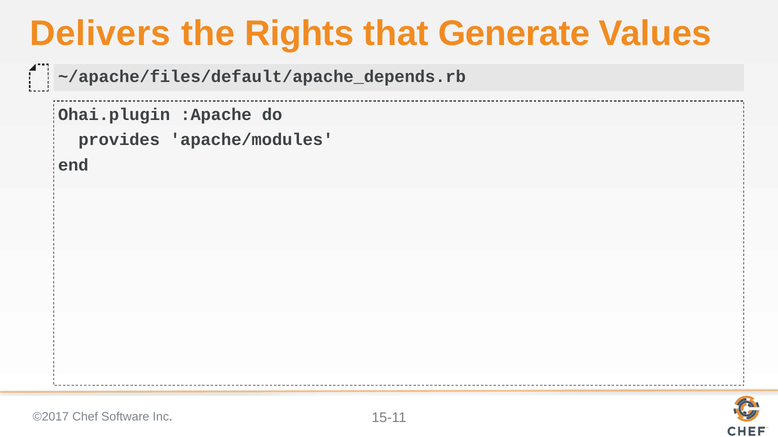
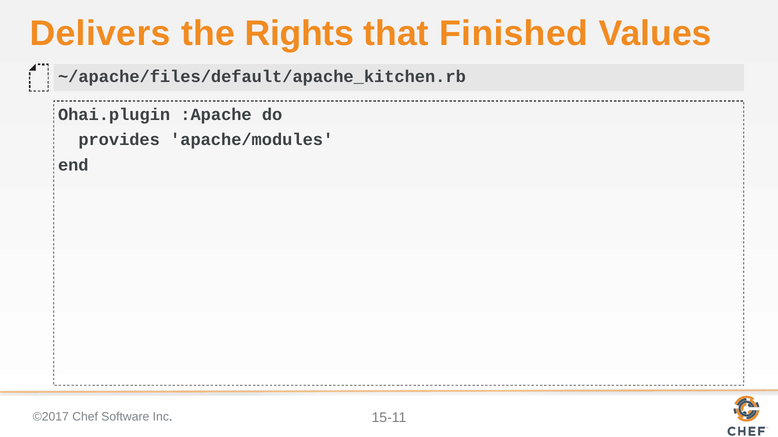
Generate: Generate -> Finished (514, 34)
~/apache/files/default/apache_depends.rb: ~/apache/files/default/apache_depends.rb -> ~/apache/files/default/apache_kitchen.rb (262, 77)
